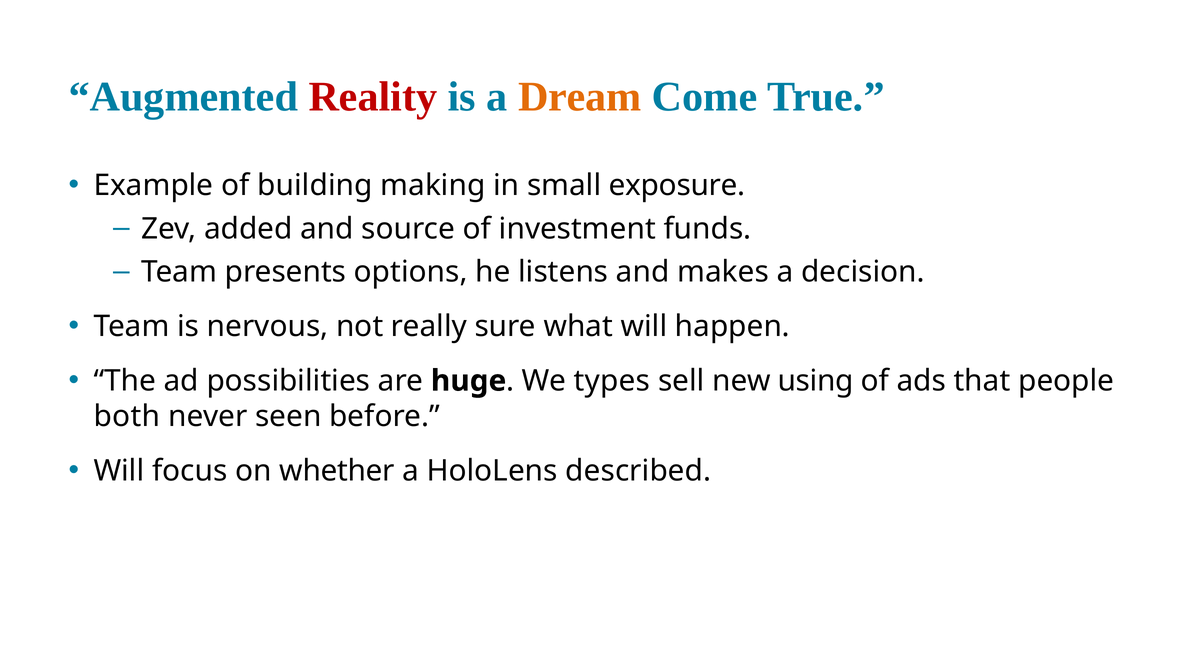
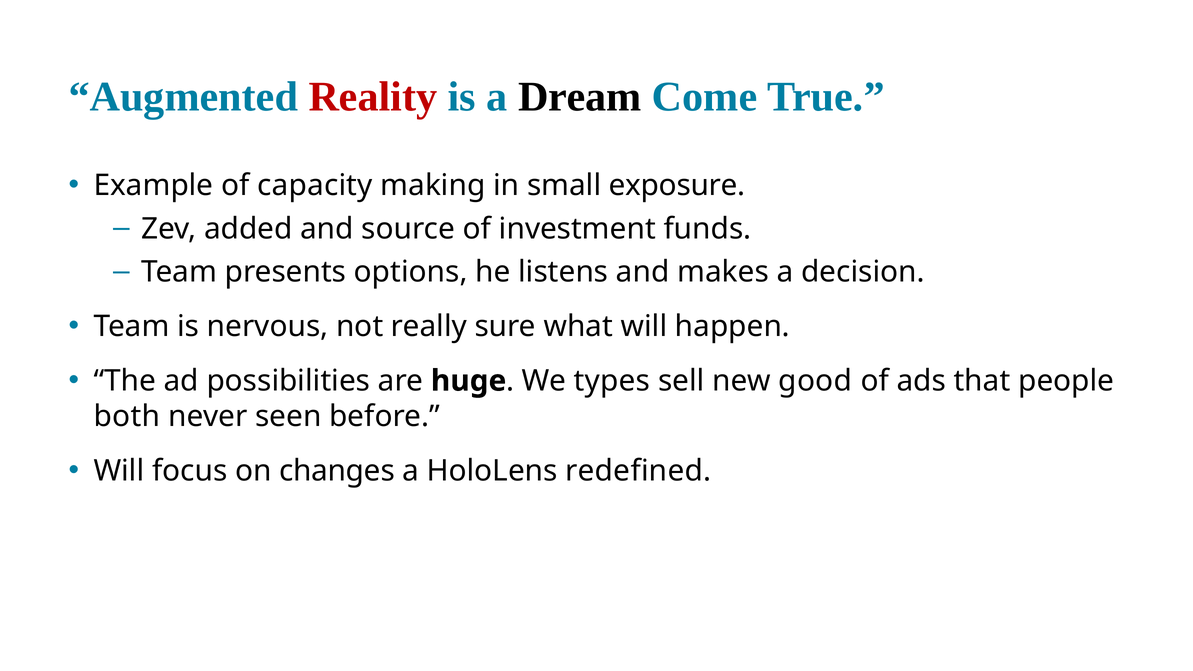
Dream colour: orange -> black (580, 97)
building: building -> capacity (315, 186)
using: using -> good (815, 381)
whether: whether -> changes (337, 471)
described: described -> redefined (638, 471)
